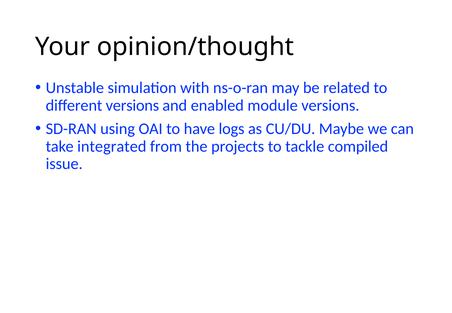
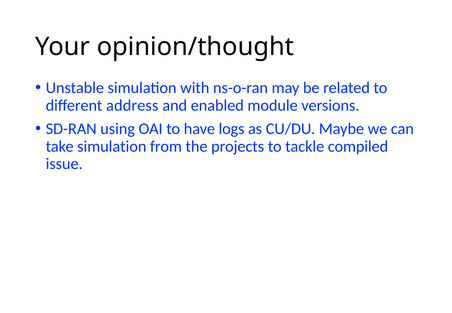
different versions: versions -> address (132, 105)
take integrated: integrated -> simulation (112, 146)
